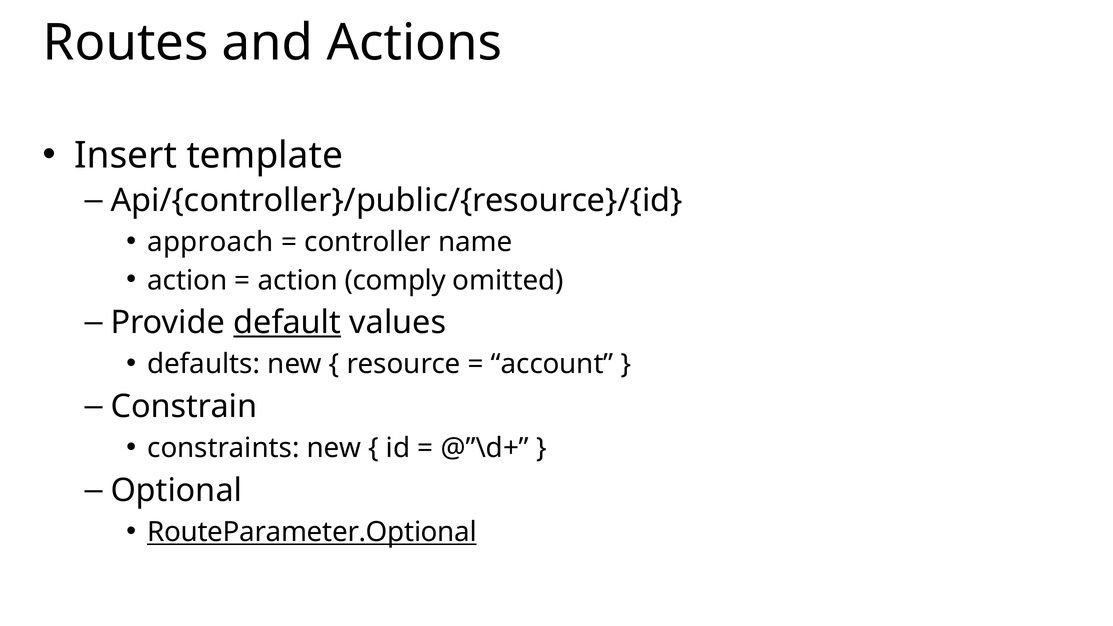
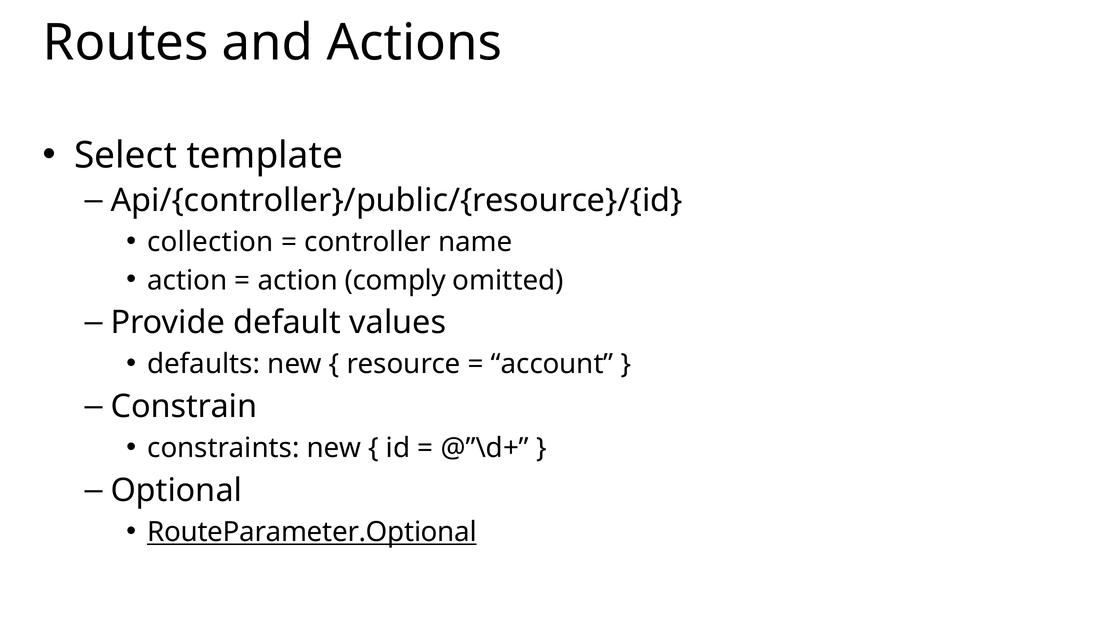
Insert: Insert -> Select (126, 156)
approach: approach -> collection (210, 242)
default underline: present -> none (287, 323)
